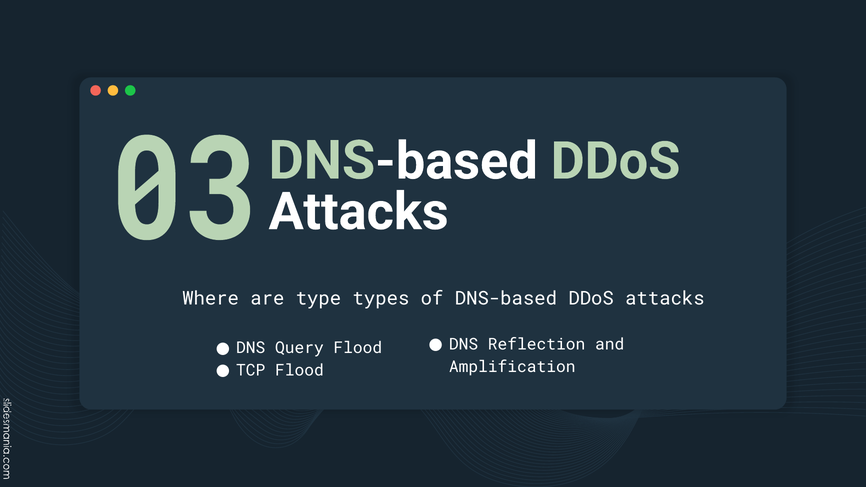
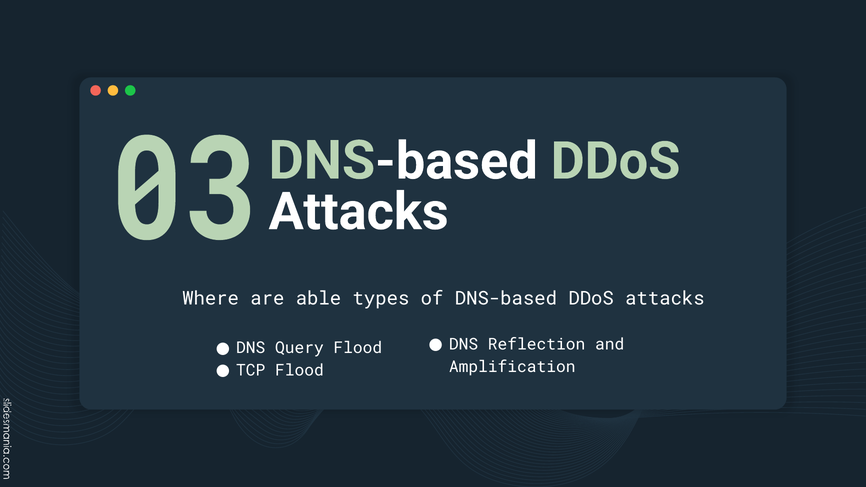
type: type -> able (318, 298)
